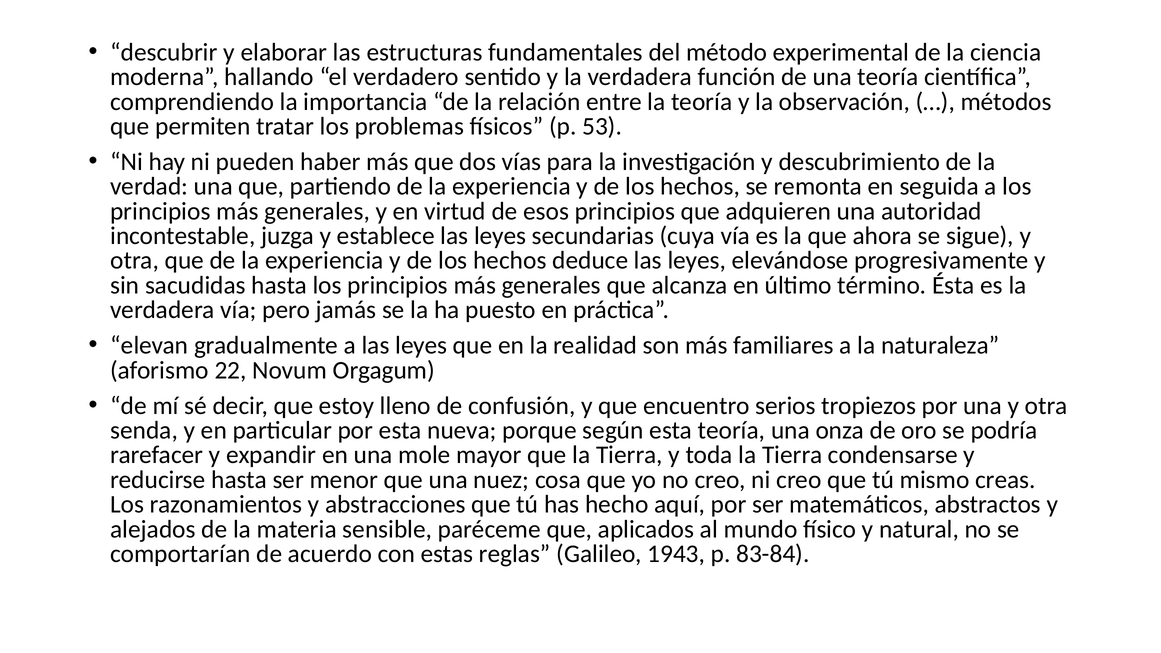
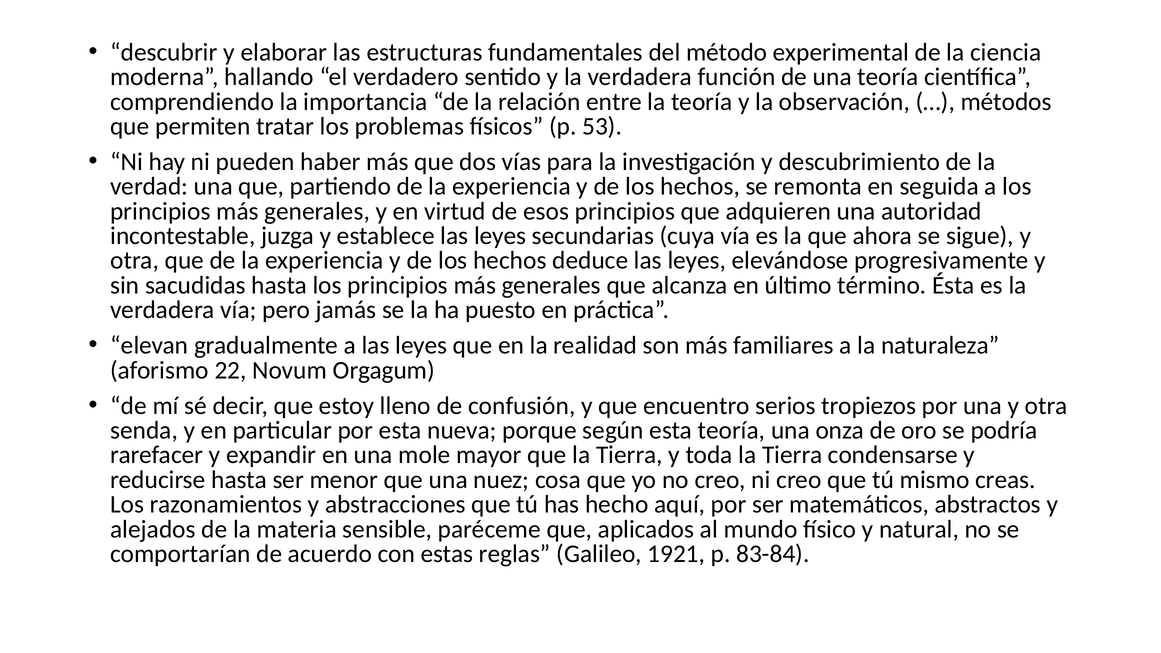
1943: 1943 -> 1921 (676, 554)
